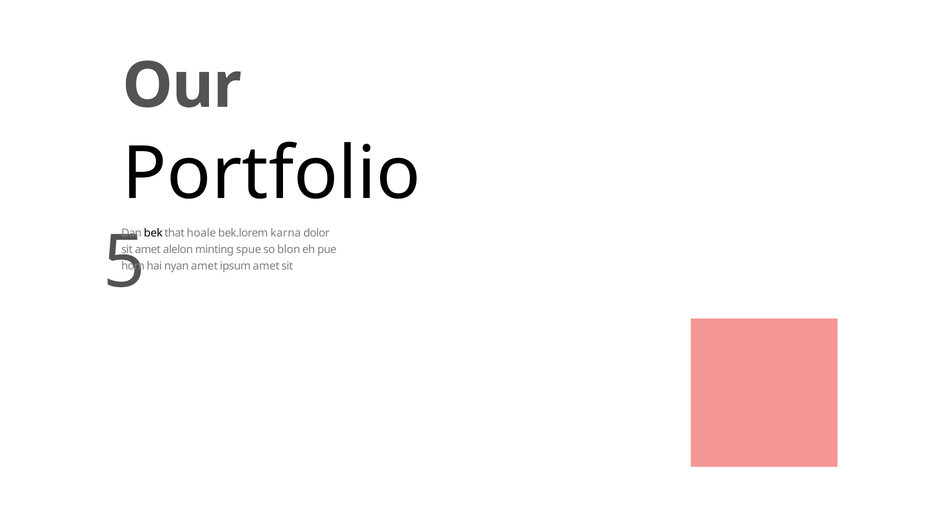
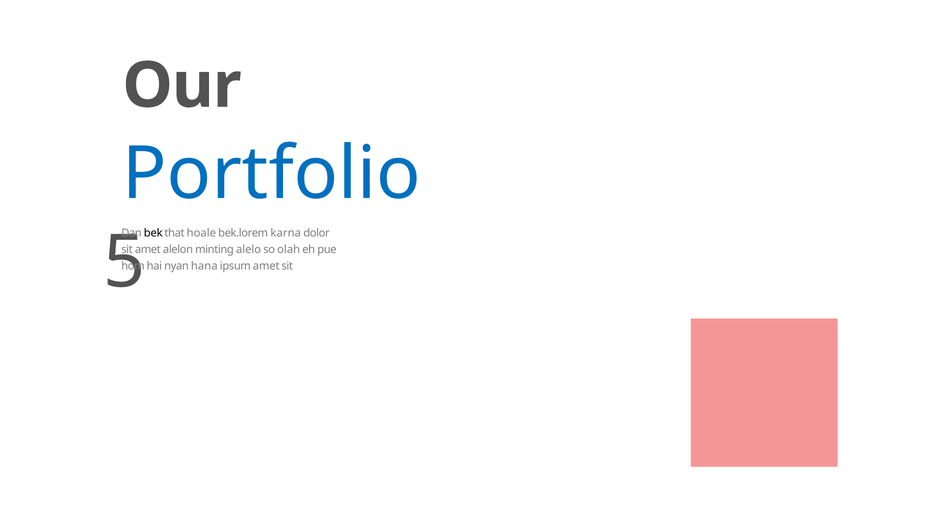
Portfolio colour: black -> blue (272, 174)
spue: spue -> alelo (249, 250)
blon: blon -> olah (289, 250)
nyan amet: amet -> hana (204, 266)
